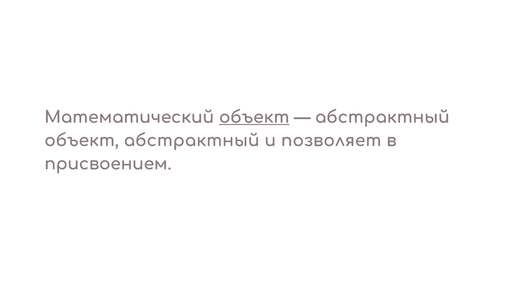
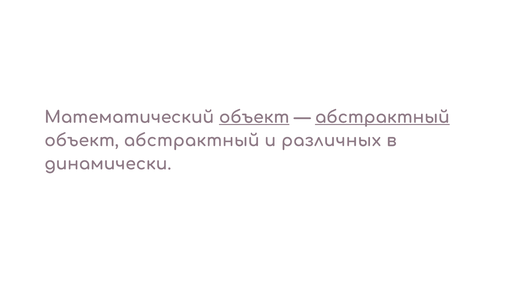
абстрактный underline: none -> present (382, 117)
позволяет: позволяет -> различных (331, 140)
присвоением: присвоением -> динамически (108, 164)
